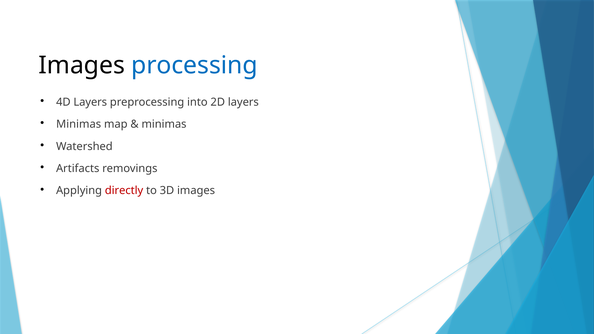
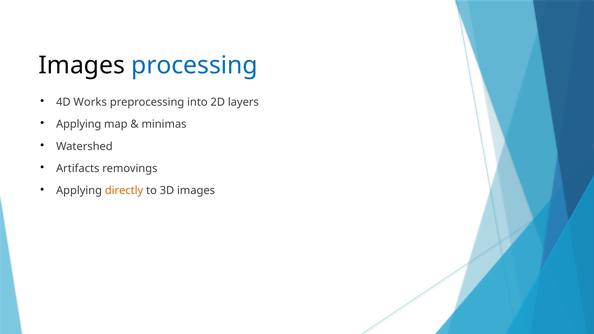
4D Layers: Layers -> Works (90, 102)
Minimas: Minimas -> Applying (79, 124)
directly colour: red -> orange (124, 191)
